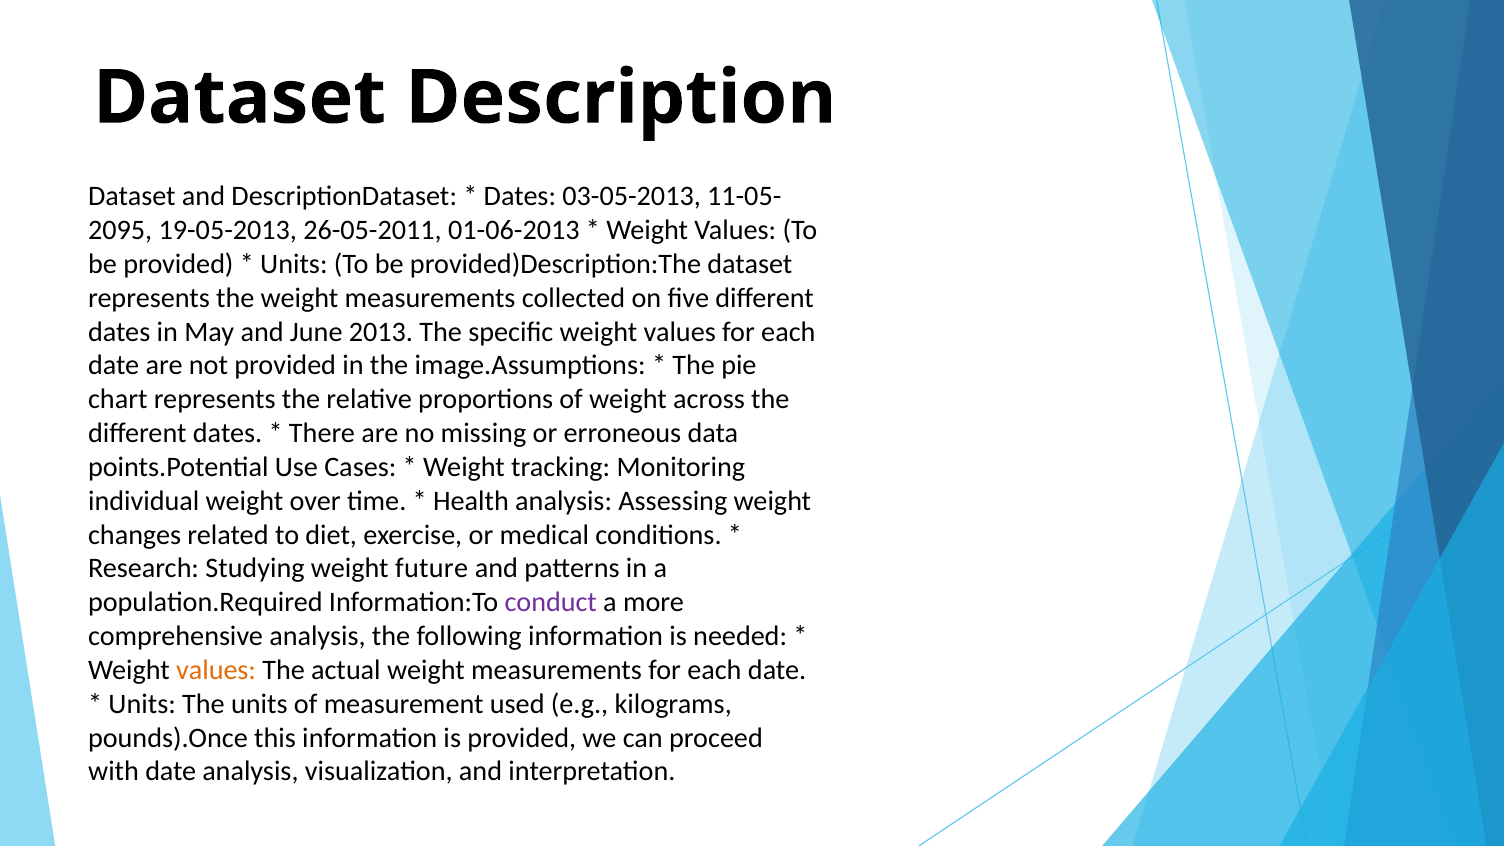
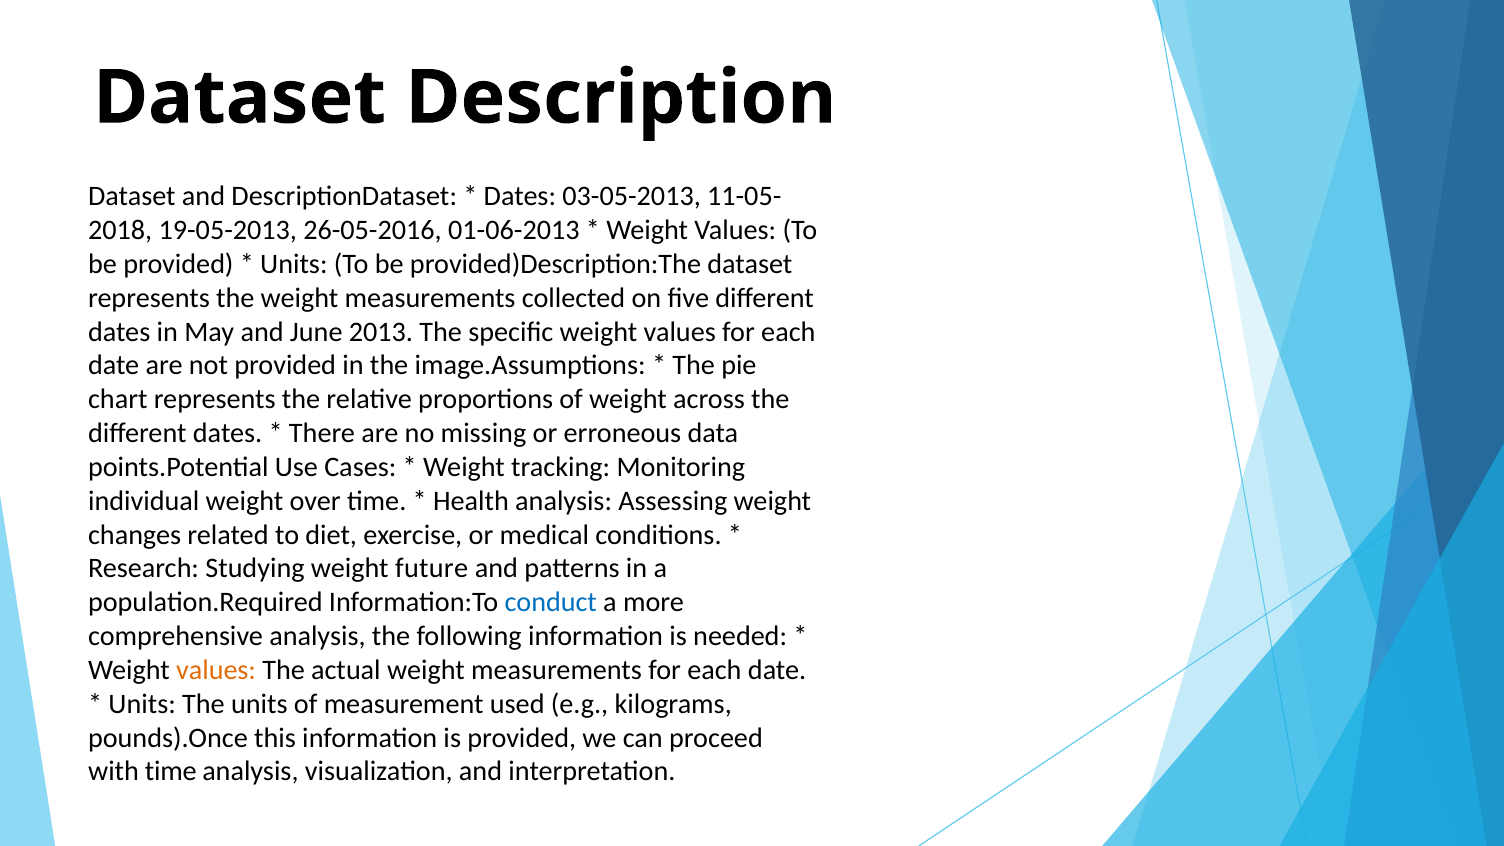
2095: 2095 -> 2018 (120, 230)
26-05-2011: 26-05-2011 -> 26-05-2016 (373, 230)
conduct colour: purple -> blue (551, 602)
with date: date -> time (171, 772)
